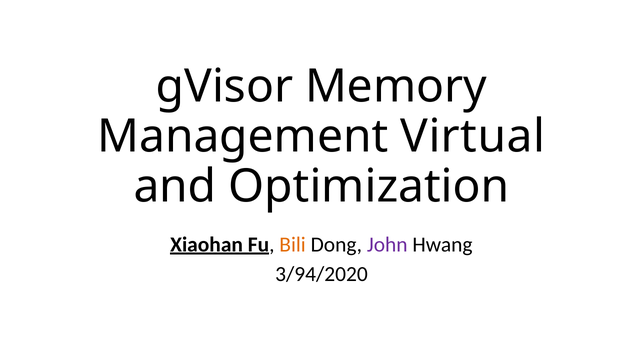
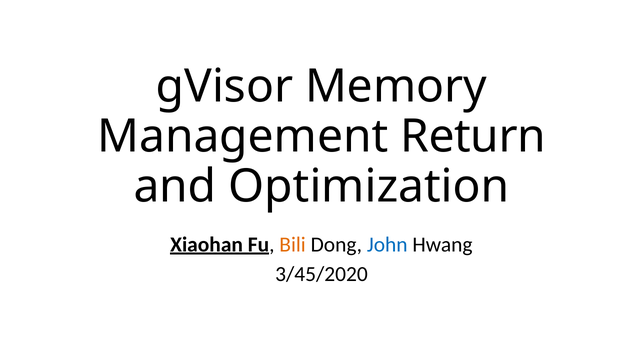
Virtual: Virtual -> Return (473, 136)
John colour: purple -> blue (387, 244)
3/94/2020: 3/94/2020 -> 3/45/2020 (321, 274)
